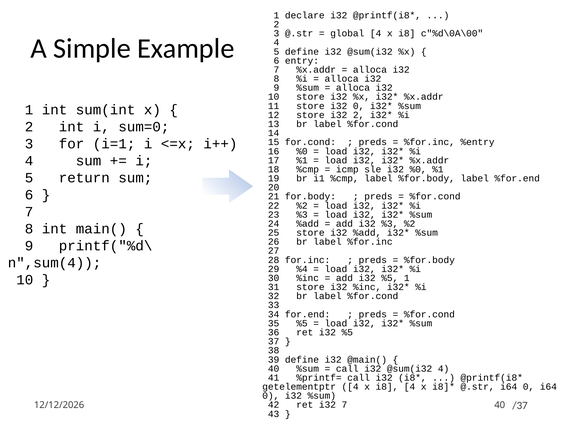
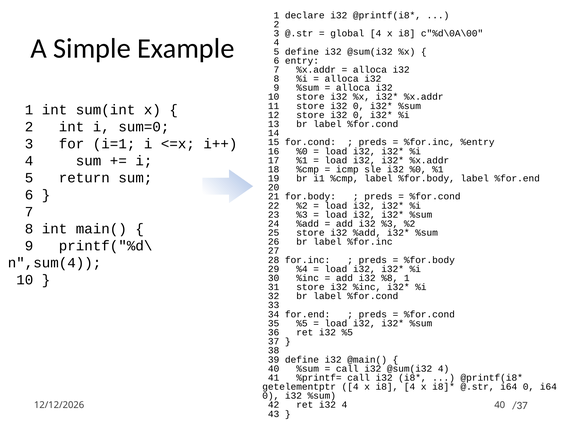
12 store i32 2: 2 -> 0 (359, 115)
add i32 %5: %5 -> %8 (390, 278)
i32 7: 7 -> 4 (344, 405)
